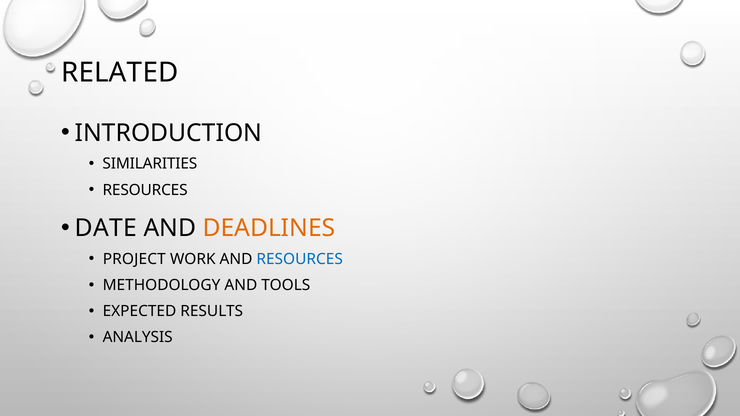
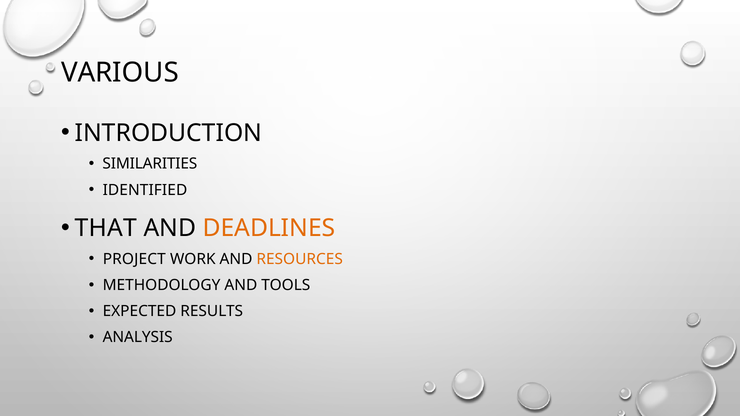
RELATED: RELATED -> VARIOUS (120, 72)
RESOURCES: RESOURCES -> IDENTIFIED (145, 190)
DATE: DATE -> THAT (106, 228)
RESOURCES colour: blue -> orange (300, 259)
